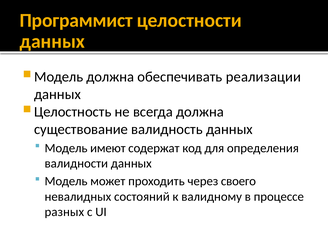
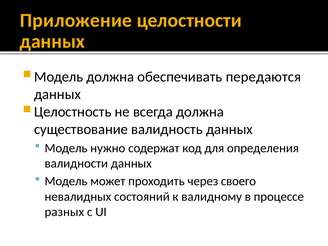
Программист: Программист -> Приложение (76, 20)
реализации: реализации -> передаются (263, 77)
имеют: имеют -> нужно (108, 148)
